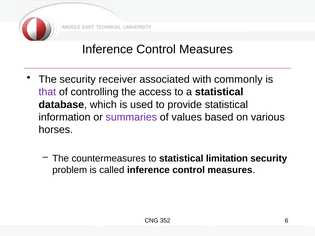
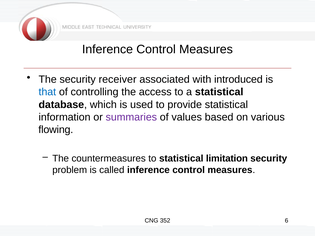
commonly: commonly -> introduced (238, 79)
that colour: purple -> blue (47, 92)
horses: horses -> flowing (56, 130)
